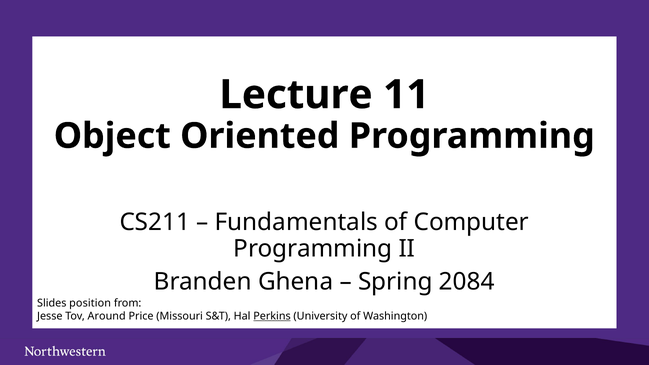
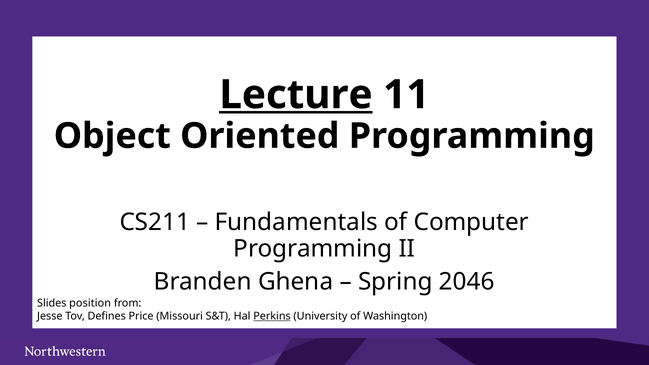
Lecture underline: none -> present (296, 95)
2084: 2084 -> 2046 (467, 282)
Around: Around -> Defines (107, 316)
